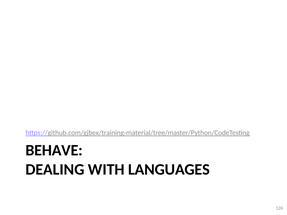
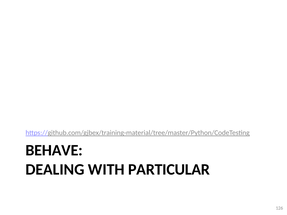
LANGUAGES: LANGUAGES -> PARTICULAR (169, 170)
